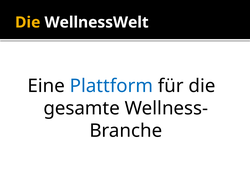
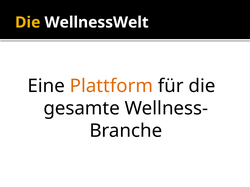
Plattform colour: blue -> orange (111, 86)
